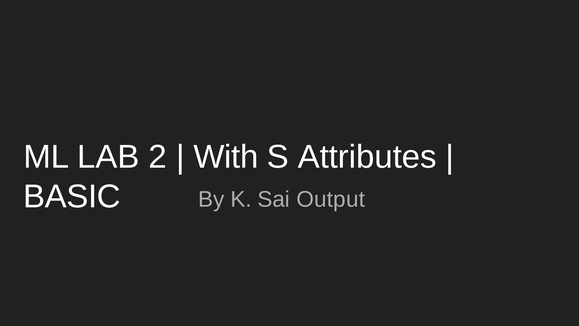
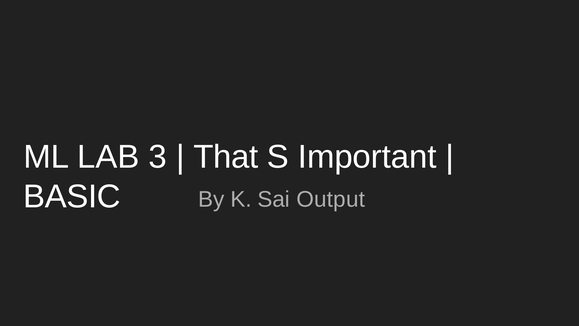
2: 2 -> 3 (158, 157)
With: With -> That (226, 157)
Attributes: Attributes -> Important (367, 157)
